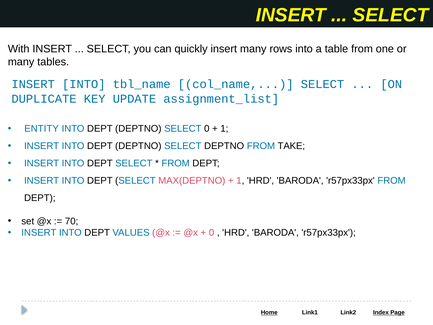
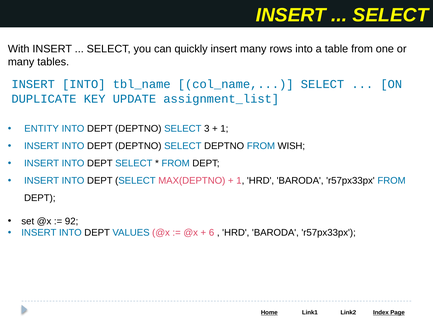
SELECT 0: 0 -> 3 (207, 129)
TAKE: TAKE -> WISH (291, 146)
70: 70 -> 92 (72, 221)
0: 0 -> 6 (212, 233)
